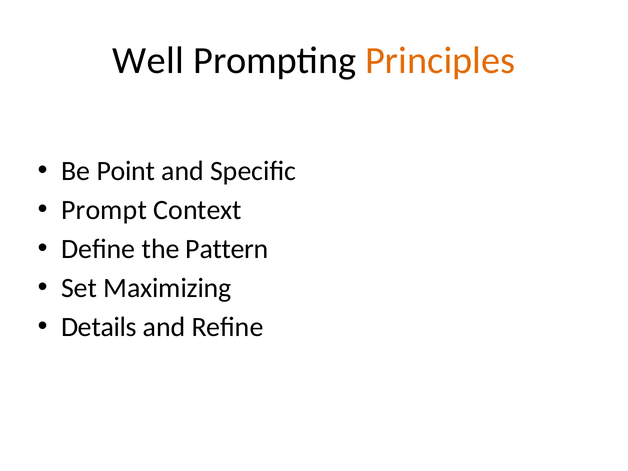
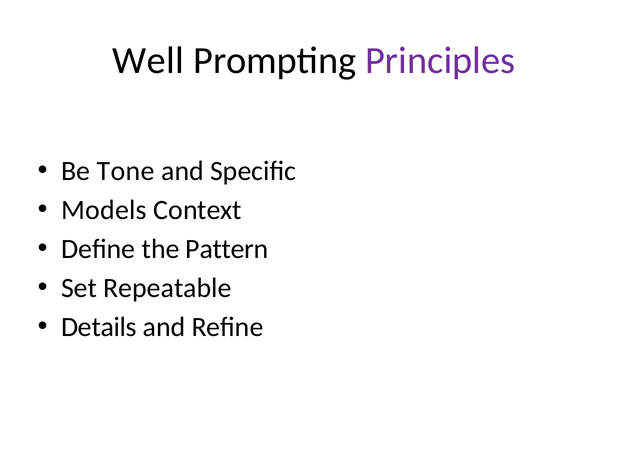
Principles colour: orange -> purple (440, 61)
Point: Point -> Tone (126, 171)
Prompt: Prompt -> Models (104, 210)
Maximizing: Maximizing -> Repeatable (167, 288)
